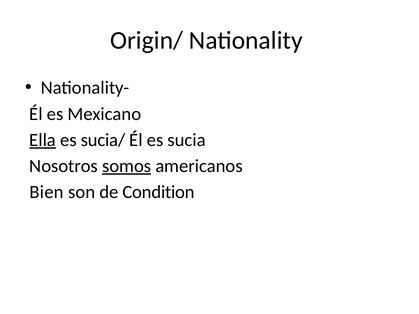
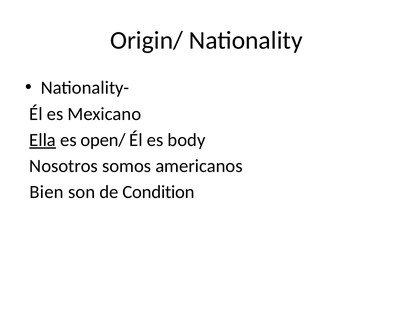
sucia/: sucia/ -> open/ (103, 140)
sucia: sucia -> body (187, 140)
somos underline: present -> none (127, 166)
